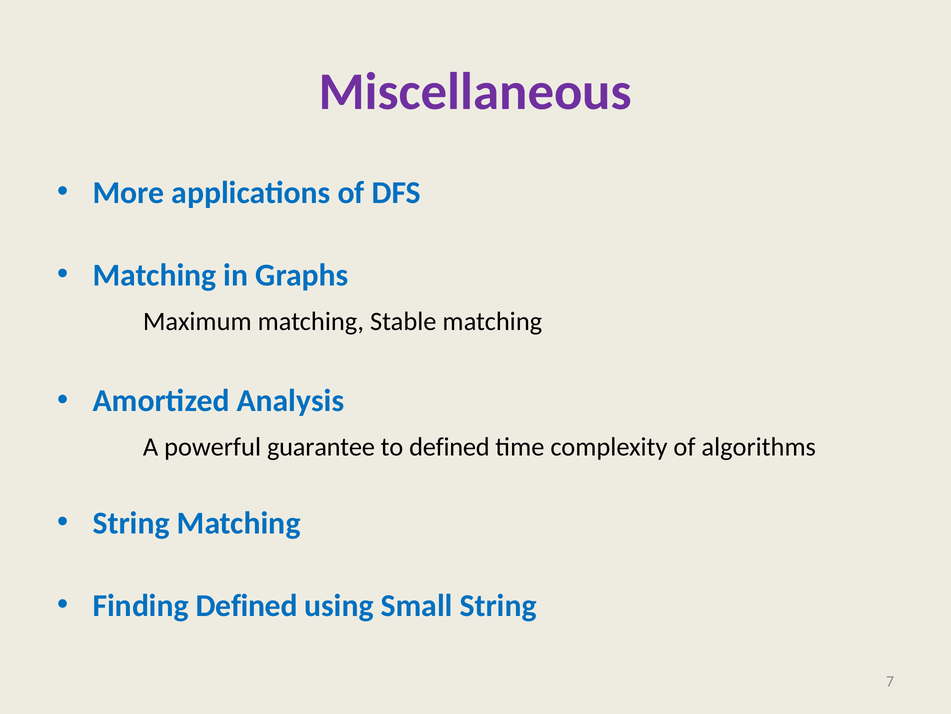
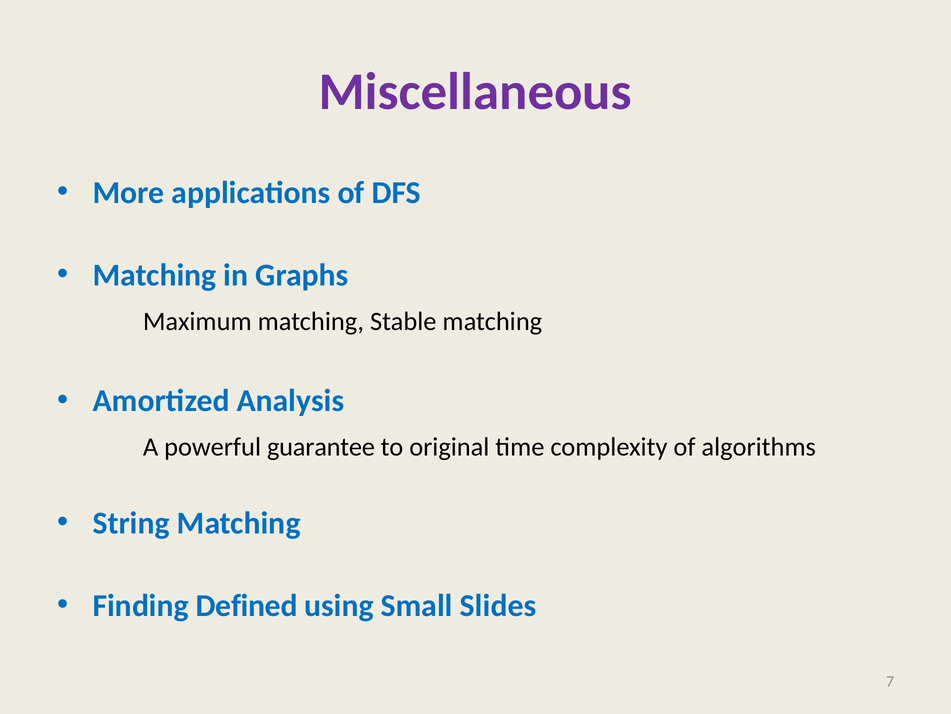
to defined: defined -> original (449, 447)
Small String: String -> Slides (498, 605)
